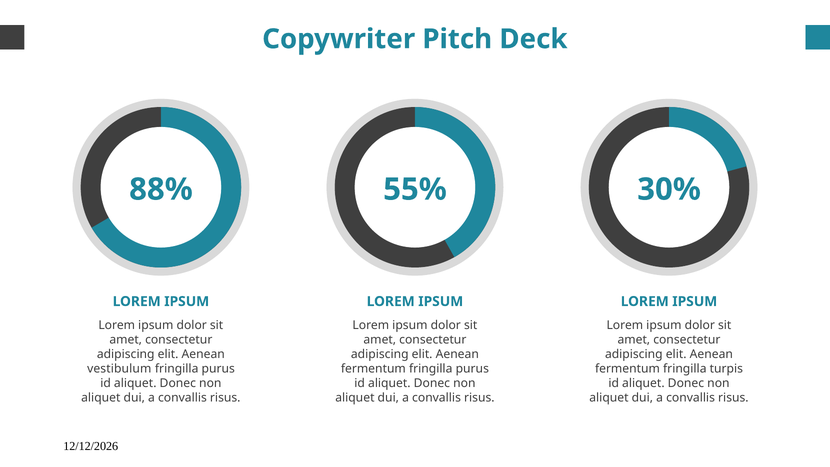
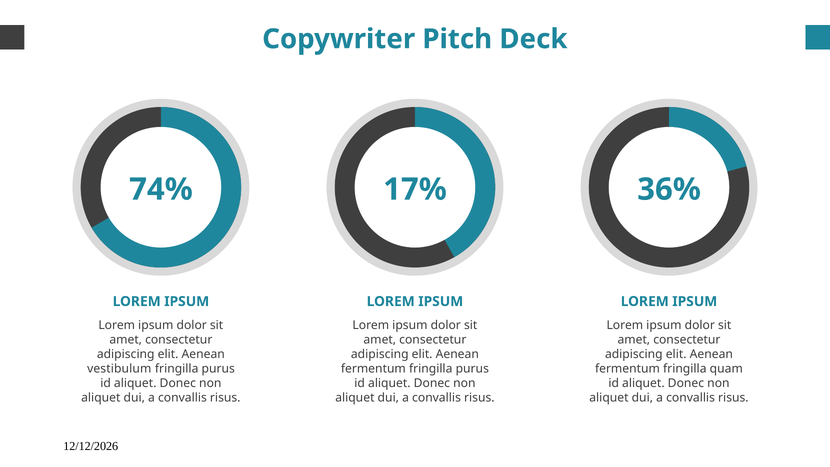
88%: 88% -> 74% (161, 189)
55%: 55% -> 17% (415, 189)
30%: 30% -> 36% (669, 189)
turpis: turpis -> quam (726, 369)
